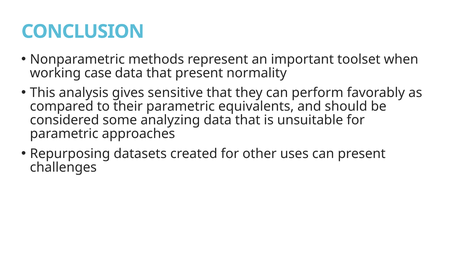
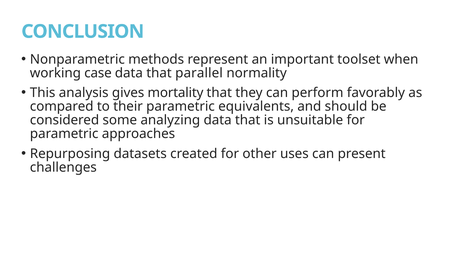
that present: present -> parallel (199, 73)
sensitive: sensitive -> mortality (176, 93)
